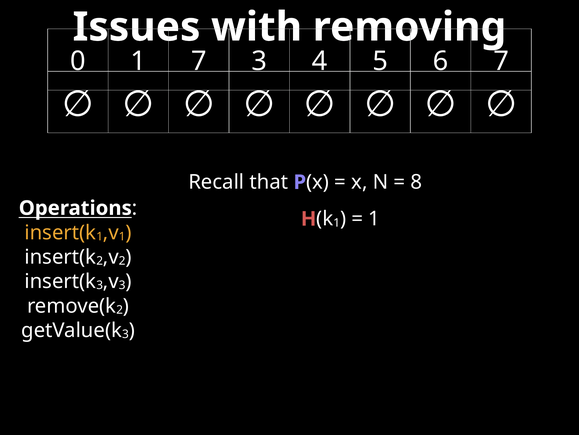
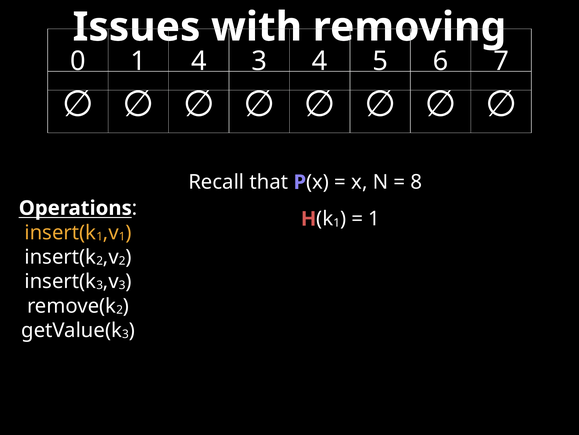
1 7: 7 -> 4 (199, 61)
